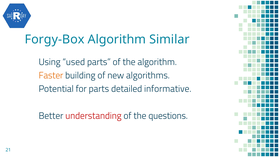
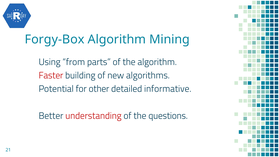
Similar: Similar -> Mining (169, 39)
used: used -> from (74, 62)
Faster colour: orange -> red (51, 75)
for parts: parts -> other (99, 89)
